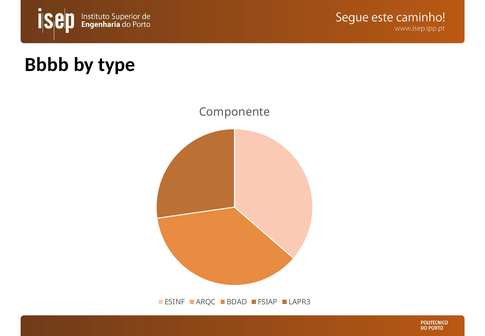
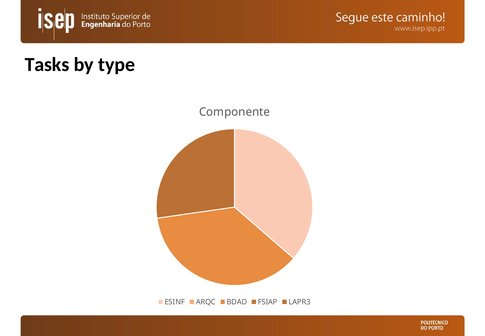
Bbbb: Bbbb -> Tasks (47, 65)
